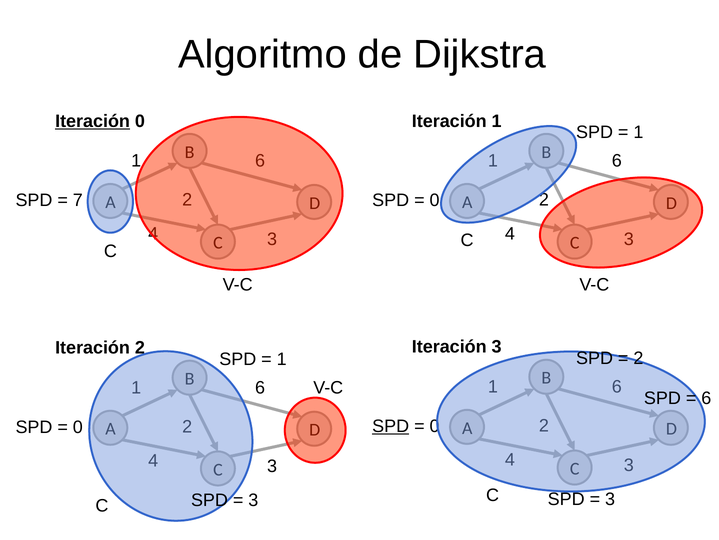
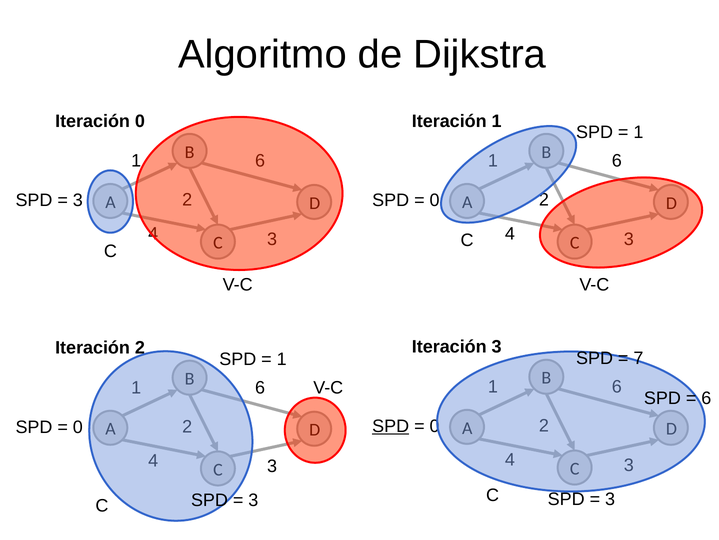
Iteración underline: present -> none (93, 121)
7: 7 -> 3 (78, 200)
2: 2 -> 7 (638, 358)
